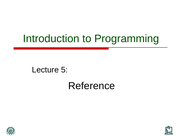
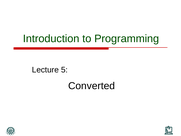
Reference: Reference -> Converted (92, 86)
